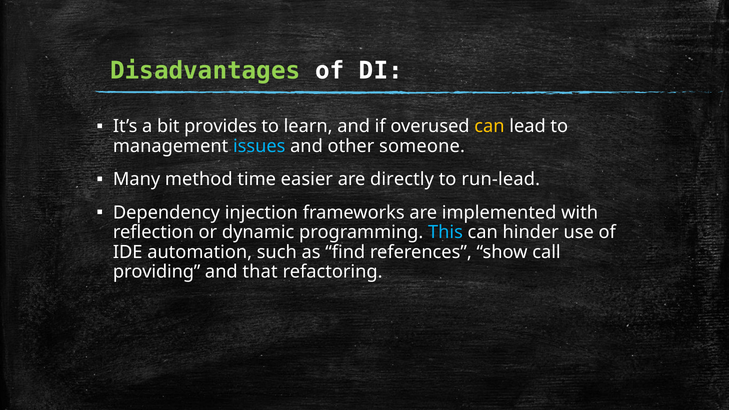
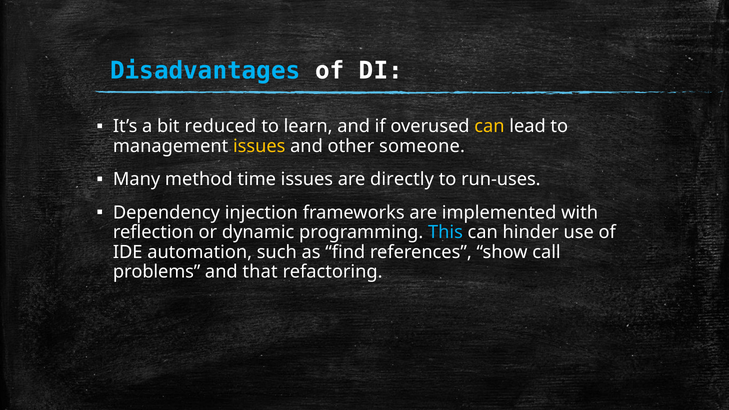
Disadvantages colour: light green -> light blue (205, 71)
provides: provides -> reduced (220, 126)
issues colour: light blue -> yellow (259, 146)
time easier: easier -> issues (307, 179)
run-lead: run-lead -> run-uses (501, 179)
providing: providing -> problems (157, 272)
